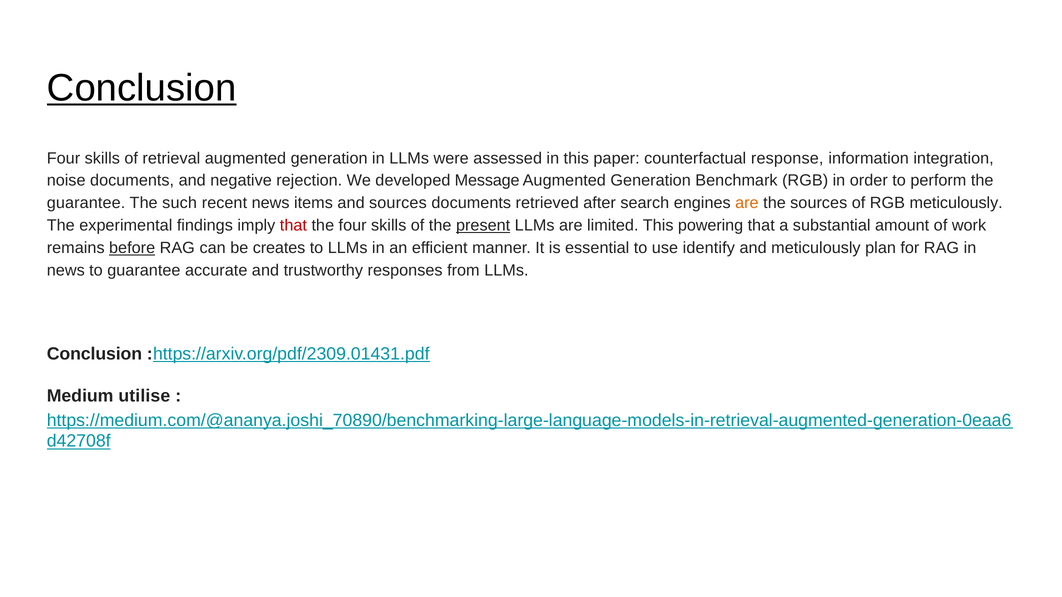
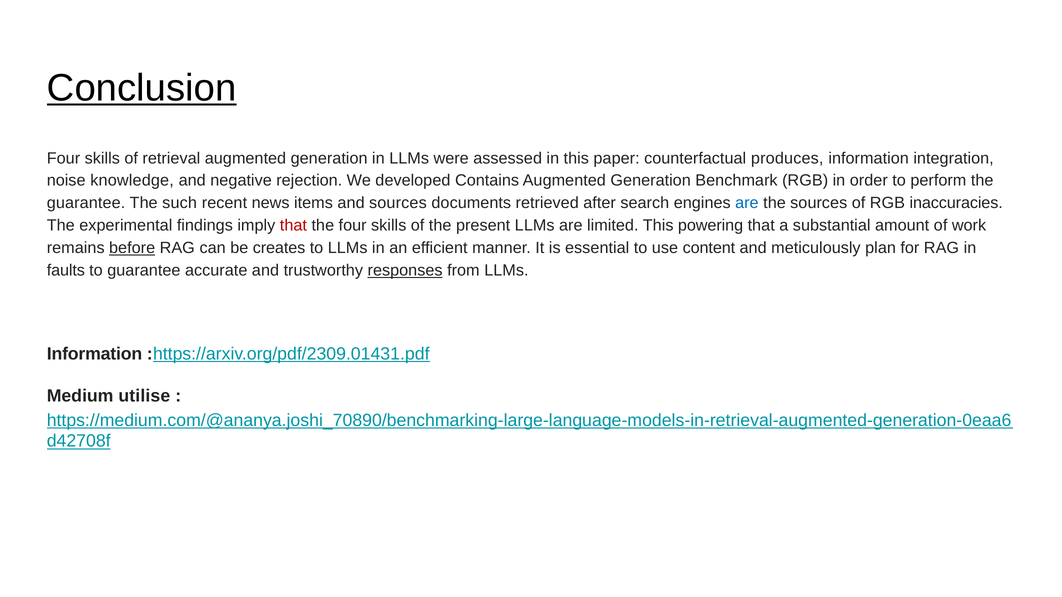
response: response -> produces (787, 158)
noise documents: documents -> knowledge (132, 181)
Message: Message -> Contains (487, 181)
are colour: orange -> blue (747, 203)
RGB meticulously: meticulously -> inaccuracies (956, 203)
present underline: present -> none (483, 226)
identify: identify -> content (709, 248)
news: news -> faults (66, 271)
responses underline: none -> present (405, 271)
Conclusion: Conclusion -> Information (95, 354)
